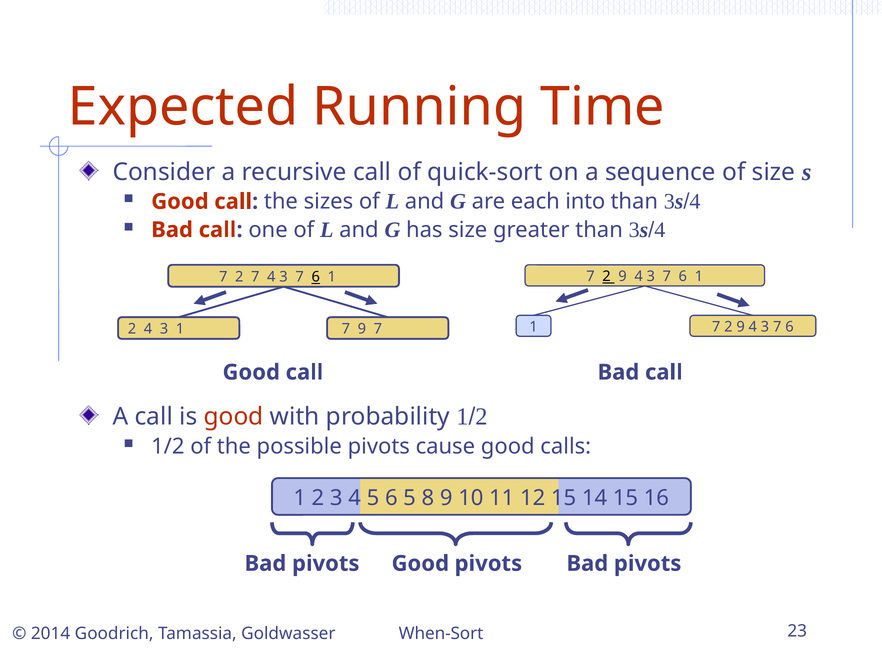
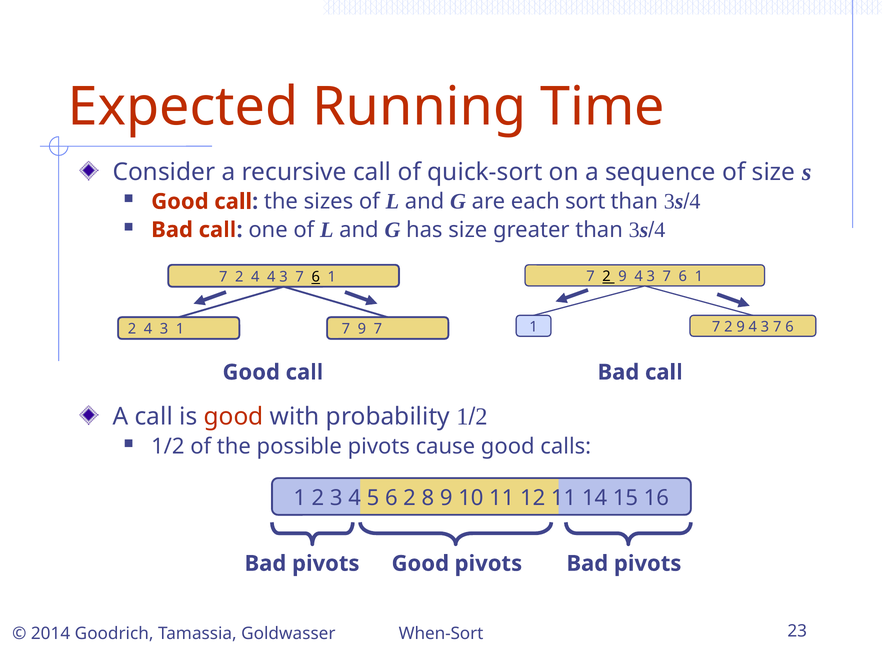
into: into -> sort (585, 201)
7 2 7: 7 -> 4 (255, 277)
6 5: 5 -> 2 (410, 498)
12 15: 15 -> 11 (564, 498)
